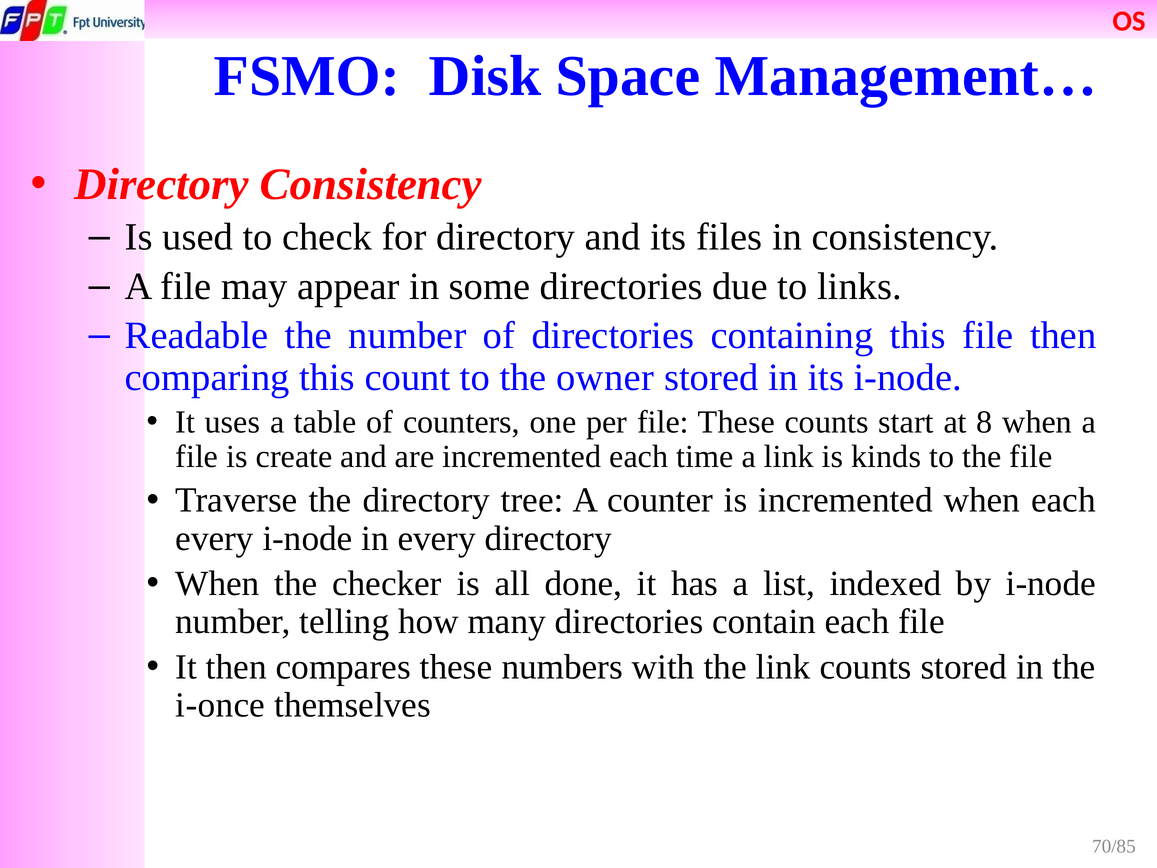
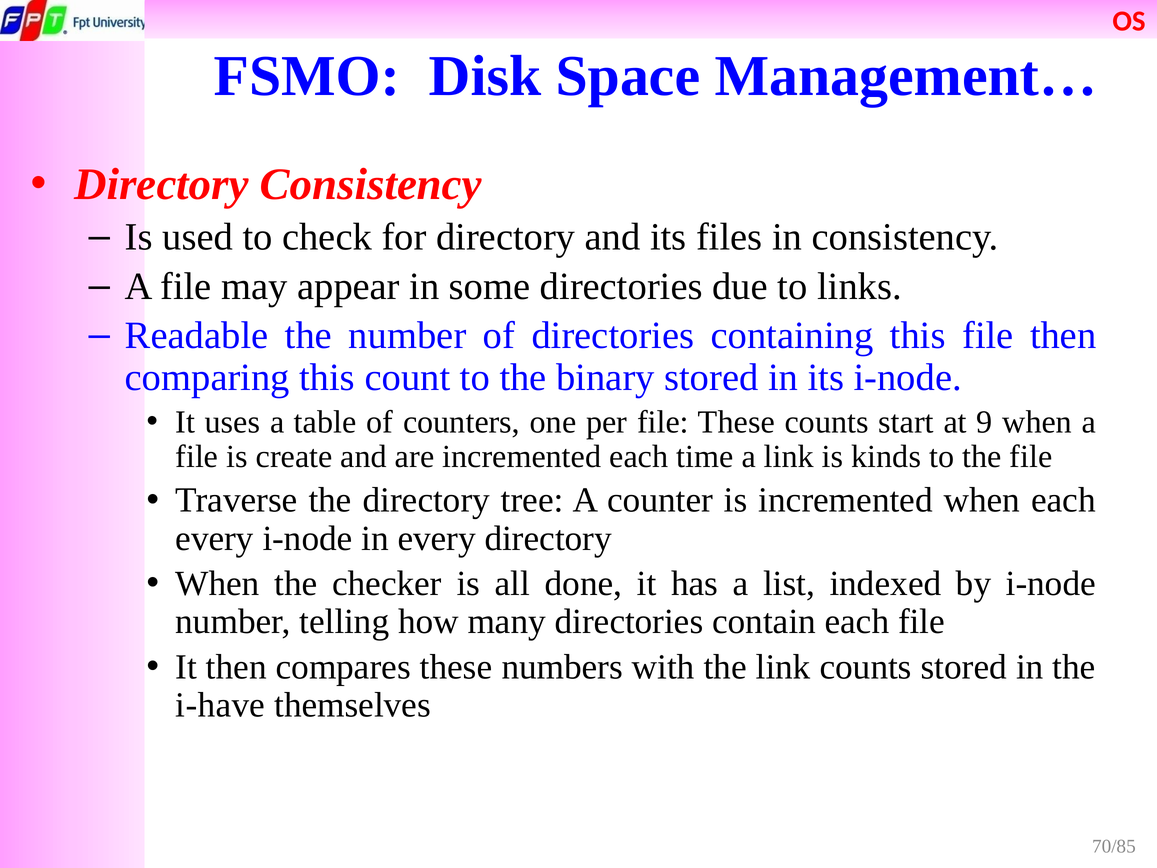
owner: owner -> binary (605, 377)
8: 8 -> 9 (985, 422)
i-once: i-once -> i-have (220, 705)
